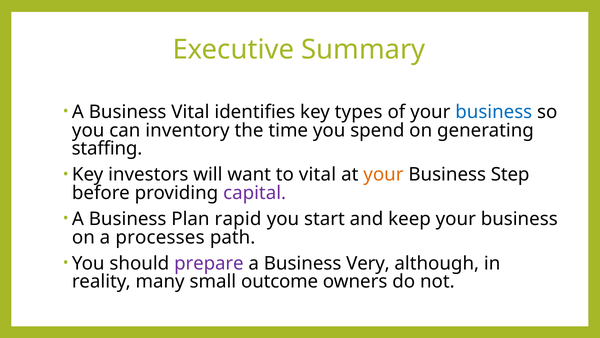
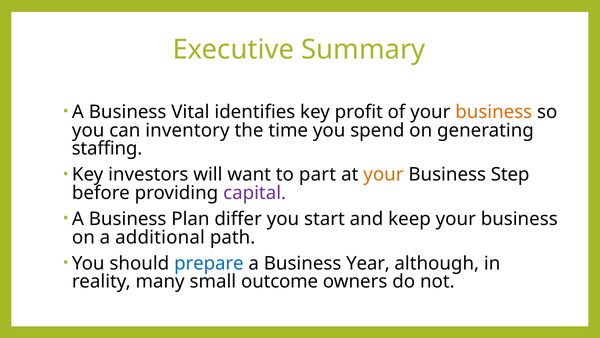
types: types -> profit (359, 112)
business colour: blue -> orange (494, 112)
to vital: vital -> part (317, 174)
rapid: rapid -> differ (238, 219)
processes: processes -> additional (160, 237)
prepare colour: purple -> blue (209, 263)
Very: Very -> Year (368, 263)
